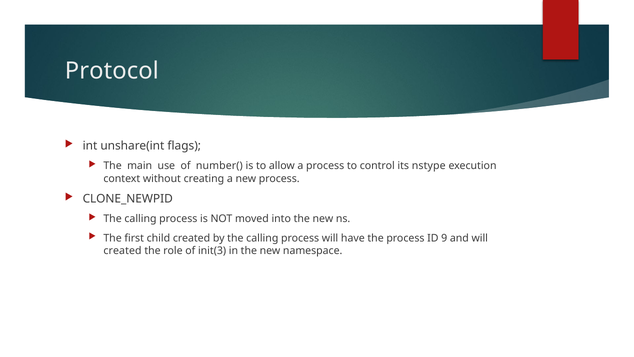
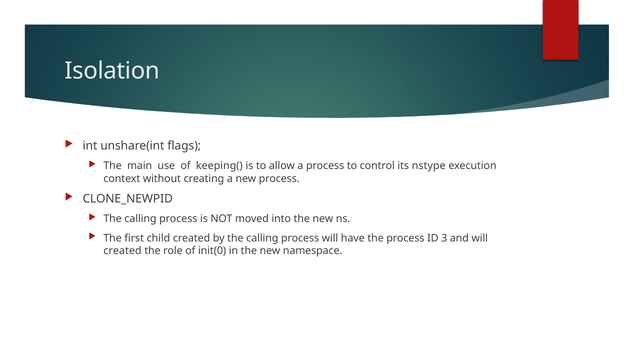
Protocol: Protocol -> Isolation (112, 71)
number(: number( -> keeping( (219, 166)
9: 9 -> 3 (444, 238)
init(3: init(3 -> init(0 (212, 250)
